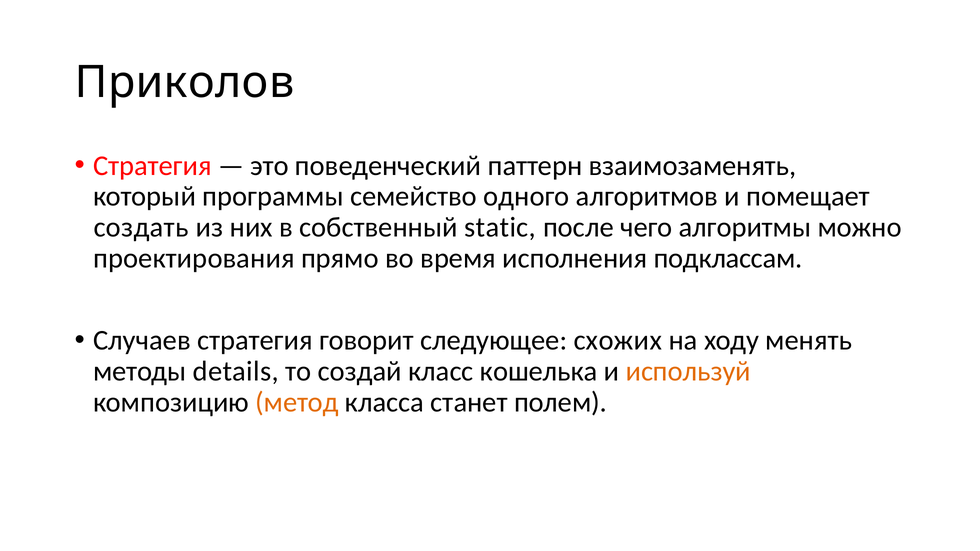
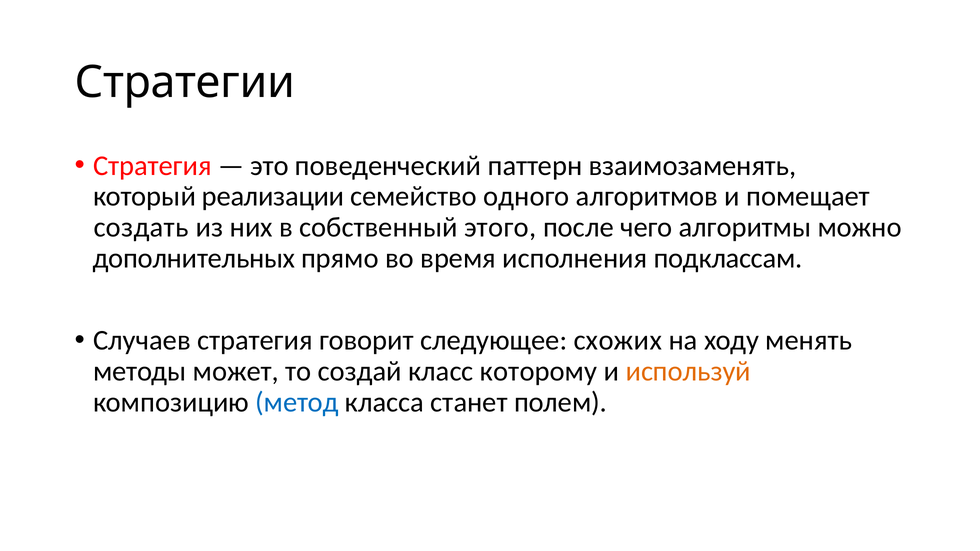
Приколов: Приколов -> Стратегии (185, 82)
программы: программы -> реализации (273, 197)
static: static -> этого (500, 227)
проектирования: проектирования -> дополнительных (194, 258)
details: details -> может (236, 371)
кошелька: кошелька -> которому (539, 371)
метод colour: orange -> blue (297, 402)
